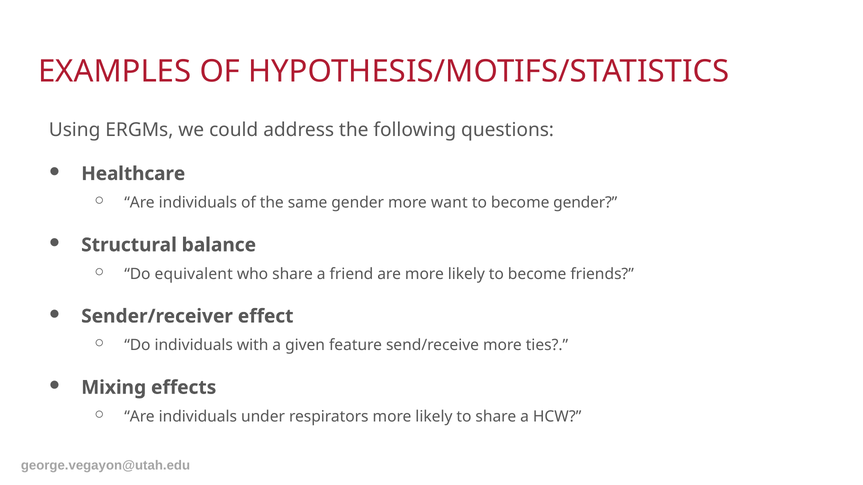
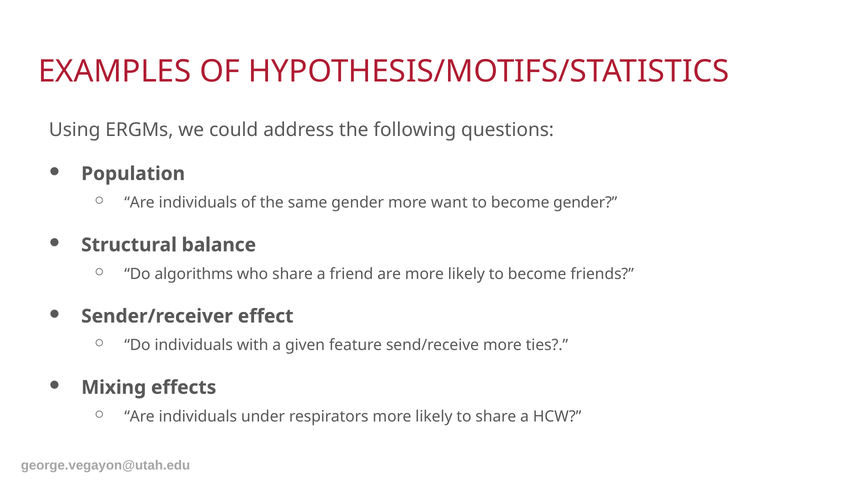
Healthcare: Healthcare -> Population (133, 174)
equivalent: equivalent -> algorithms (194, 274)
